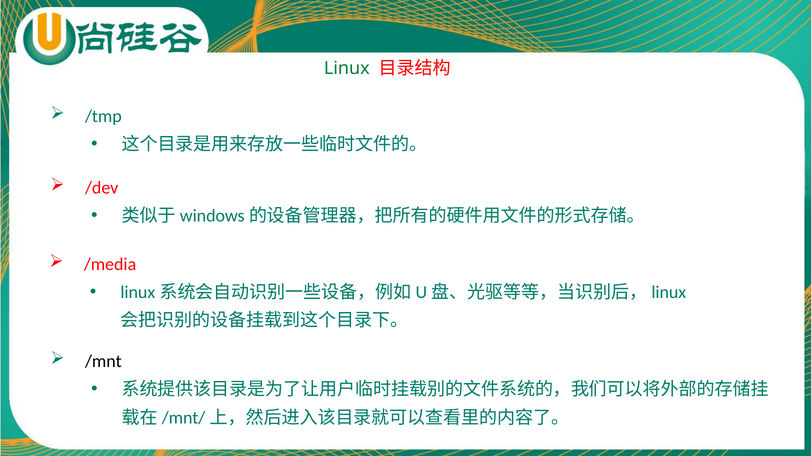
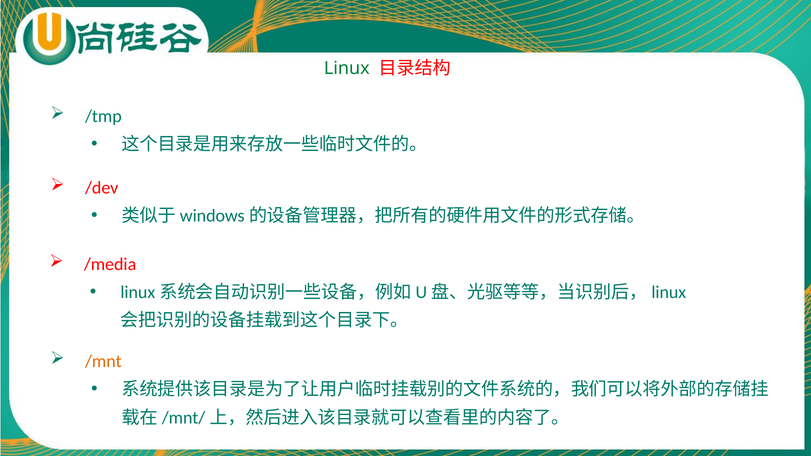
/mnt colour: black -> orange (103, 362)
